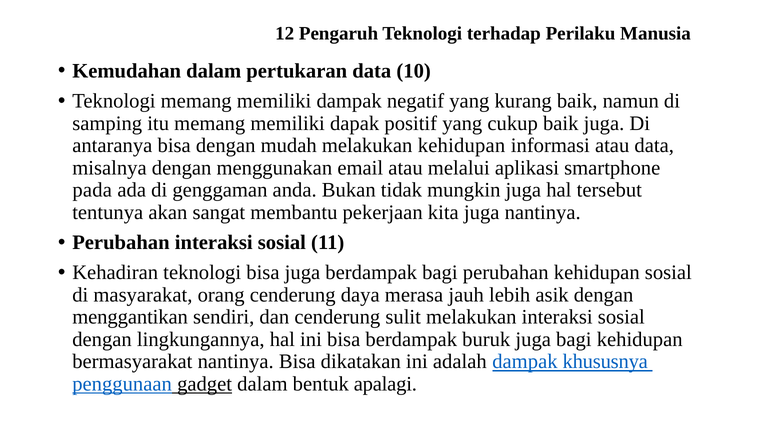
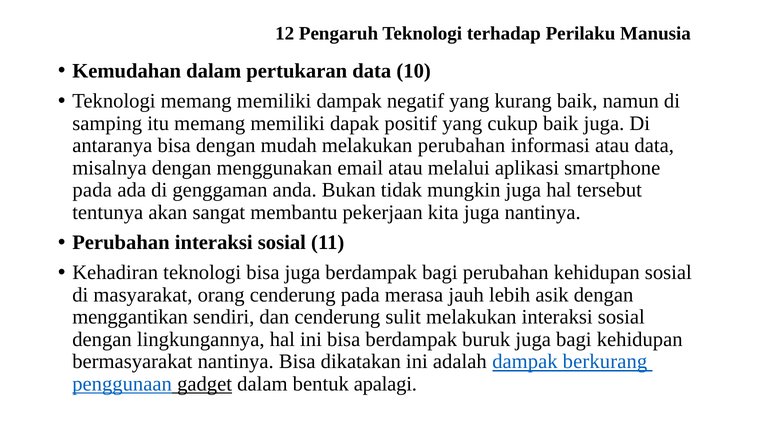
melakukan kehidupan: kehidupan -> perubahan (461, 146)
cenderung daya: daya -> pada (360, 295)
khususnya: khususnya -> berkurang (605, 362)
